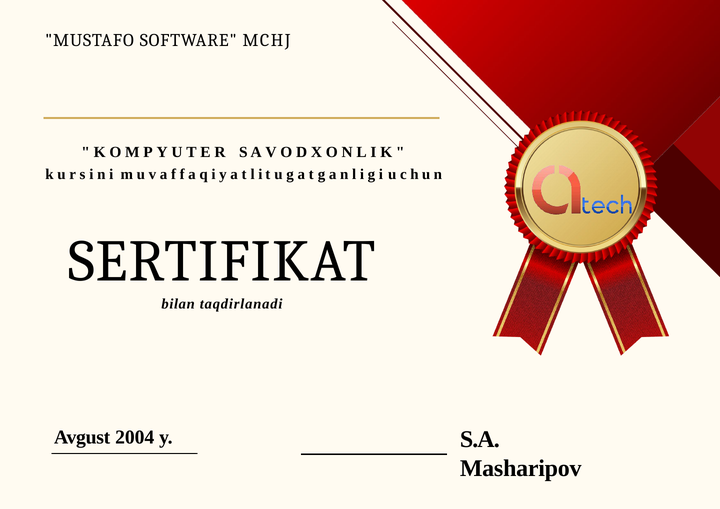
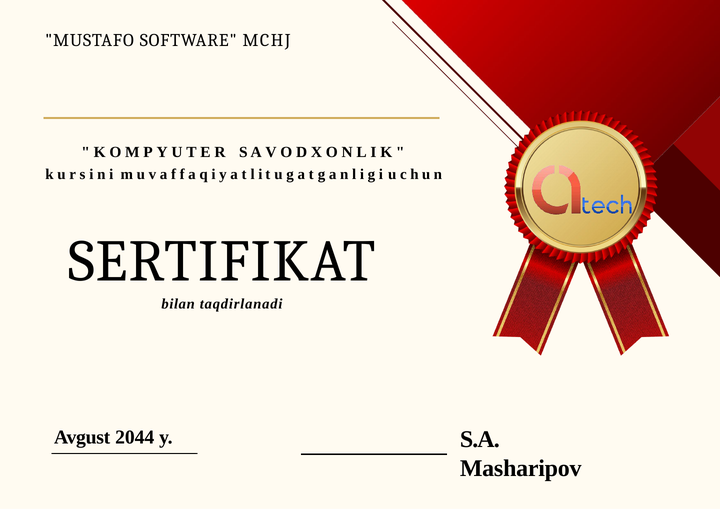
2004: 2004 -> 2044 (135, 438)
